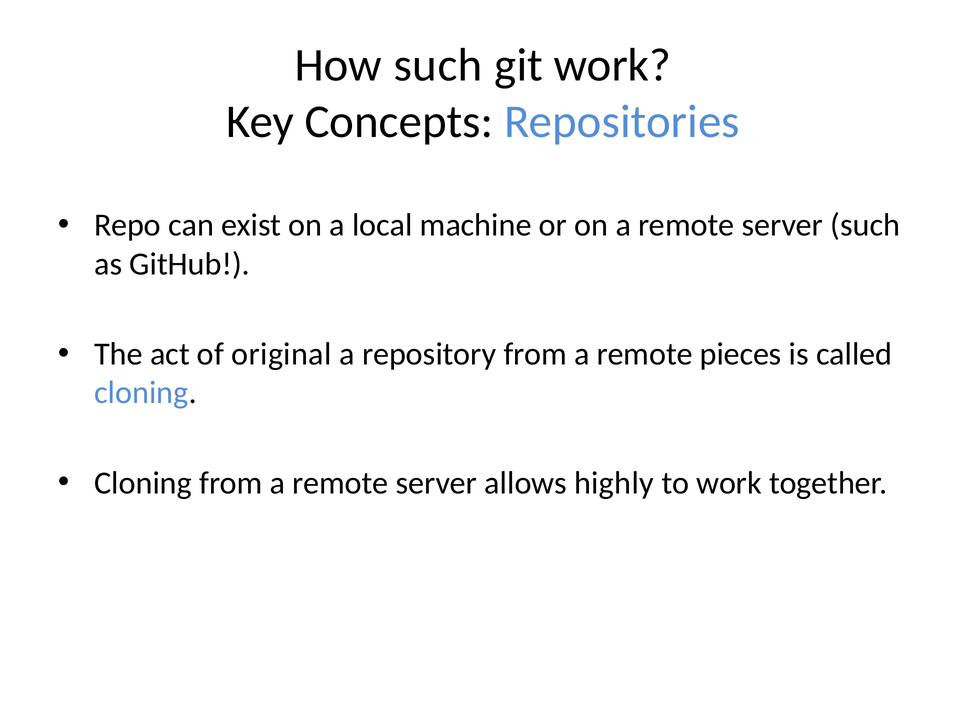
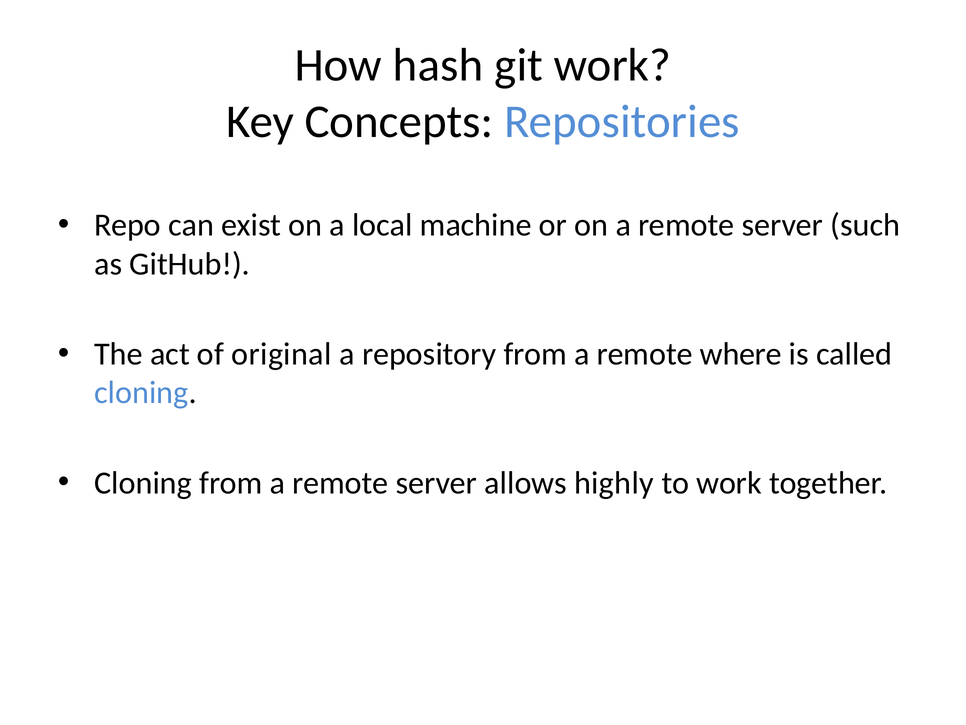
How such: such -> hash (438, 65)
pieces: pieces -> where (741, 354)
